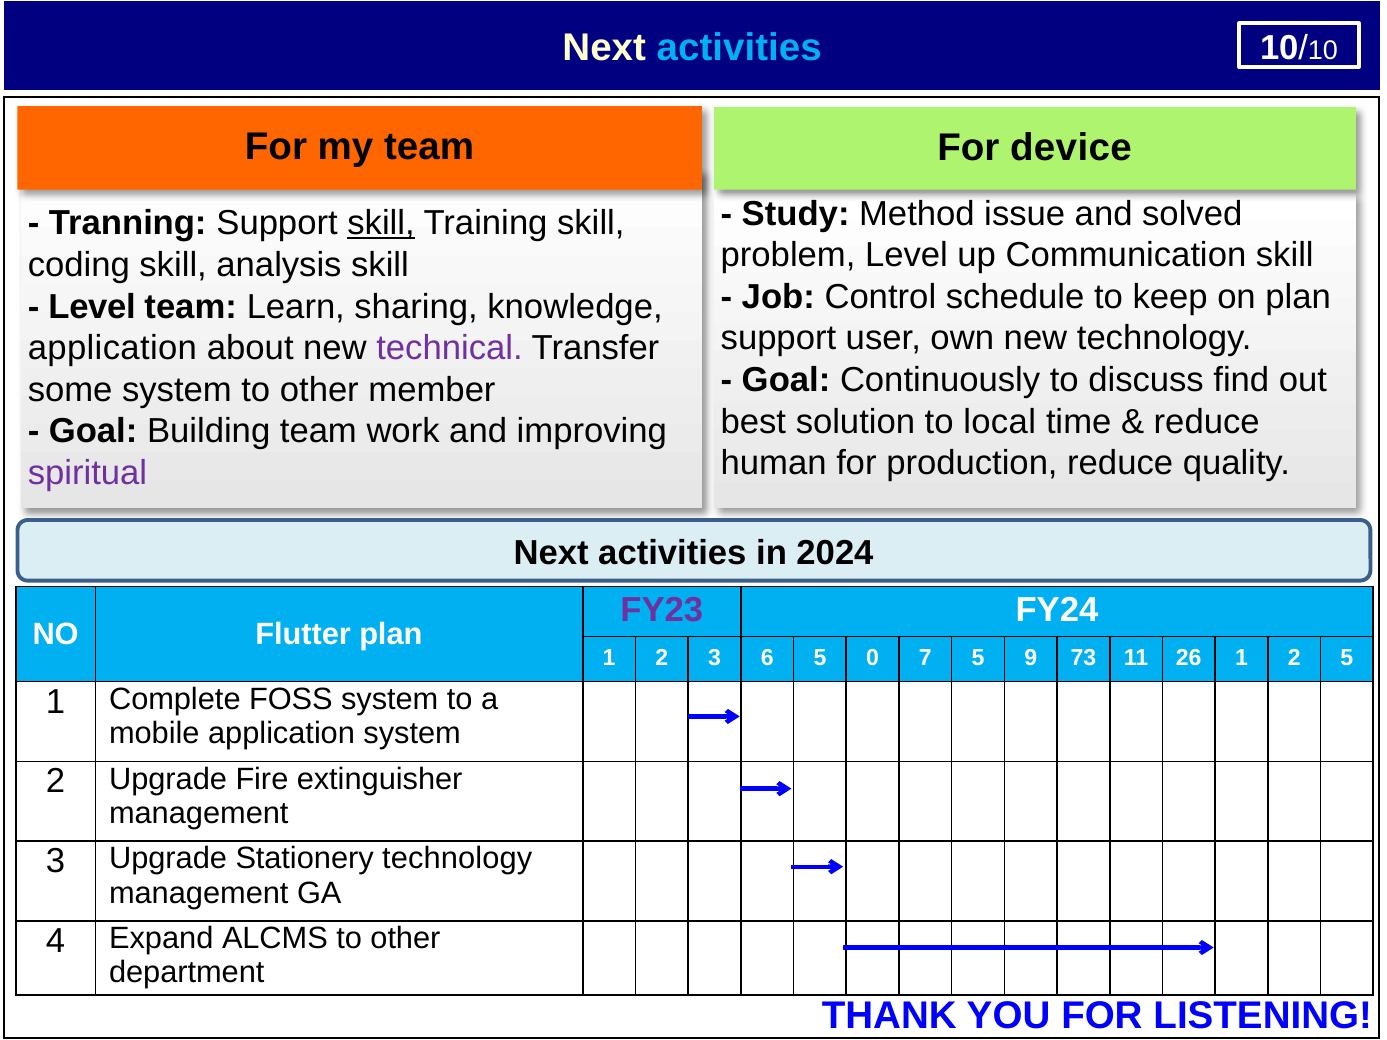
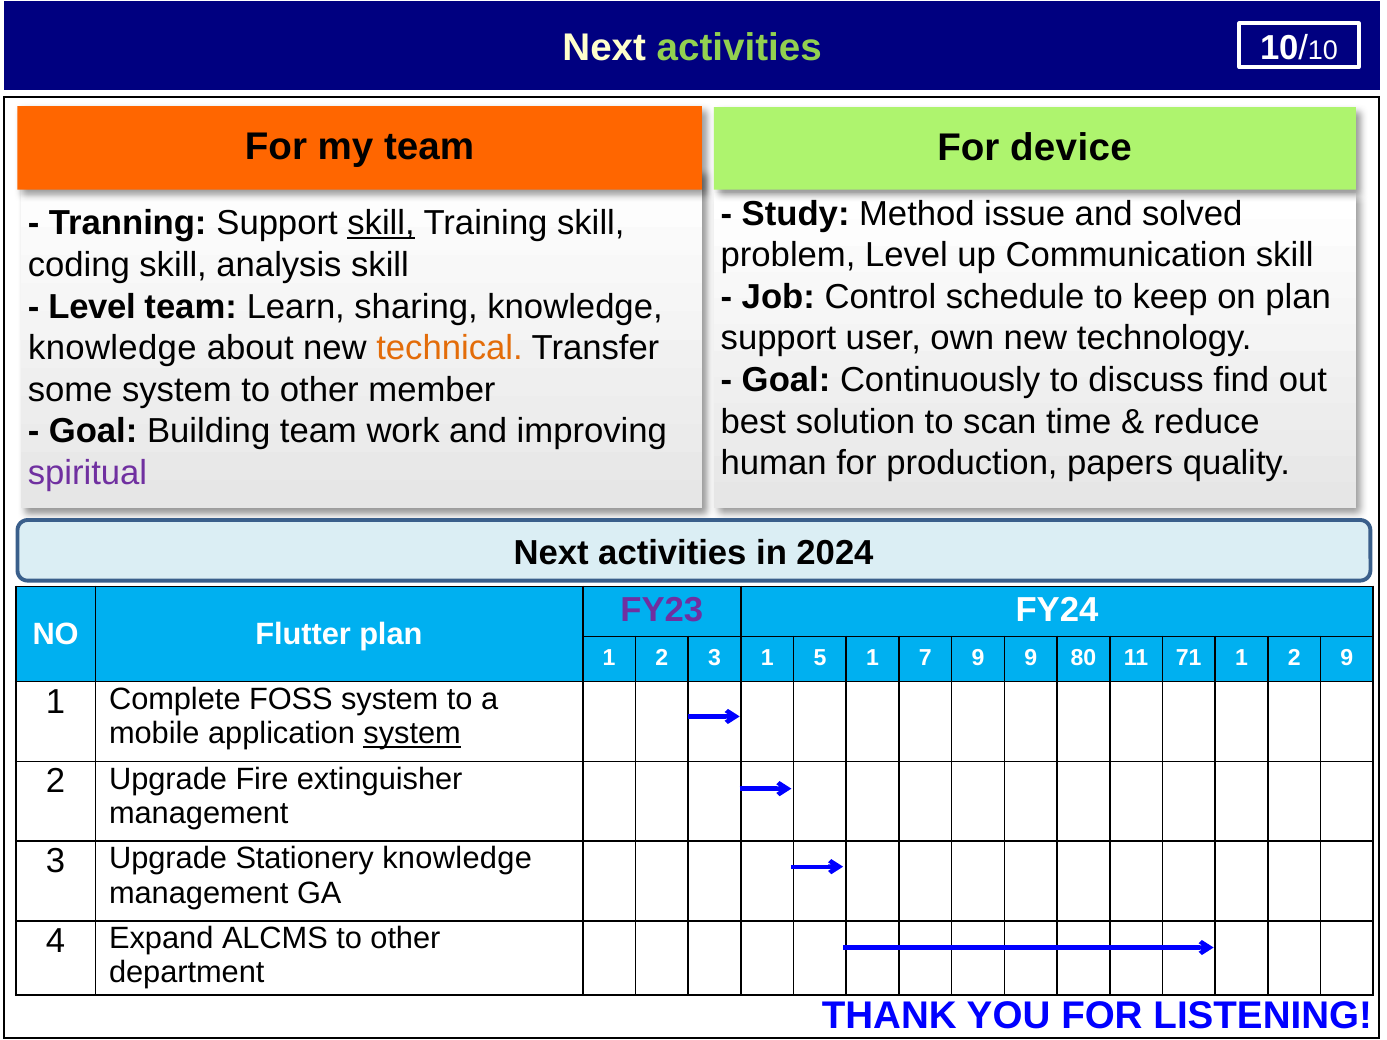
activities colour: light blue -> light green (739, 48)
application: application -> knowledge (112, 348)
technical colour: purple -> orange (450, 348)
local: local -> scan (1000, 422)
production reduce: reduce -> papers (1120, 463)
3 6: 6 -> 1 (767, 658)
5 0: 0 -> 1 (873, 658)
7 5: 5 -> 9 (978, 658)
73: 73 -> 80 (1083, 658)
26: 26 -> 71 (1189, 658)
2 5: 5 -> 9 (1347, 658)
system underline: none -> present (412, 734)
Stationery technology: technology -> knowledge (457, 859)
